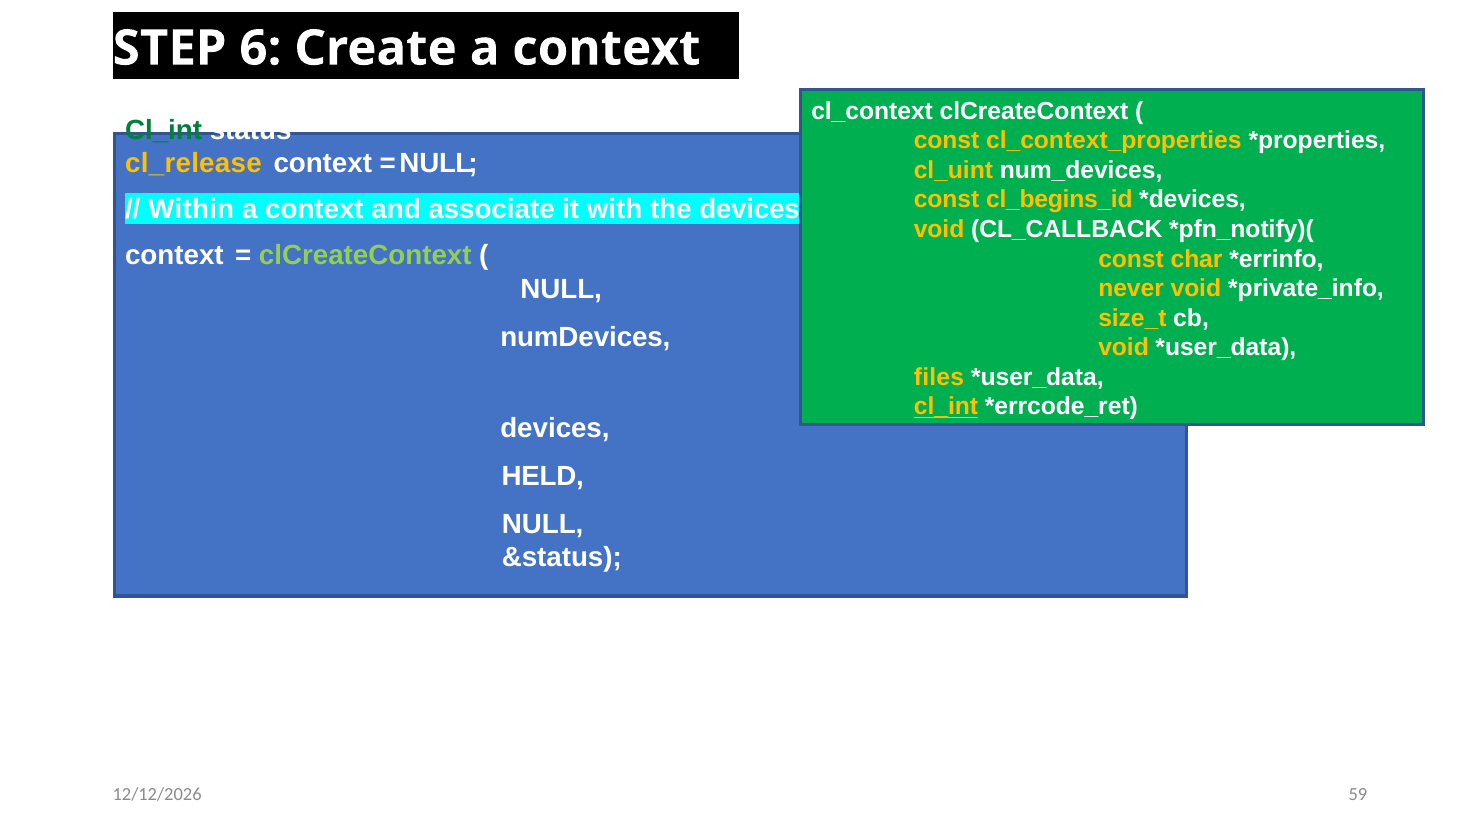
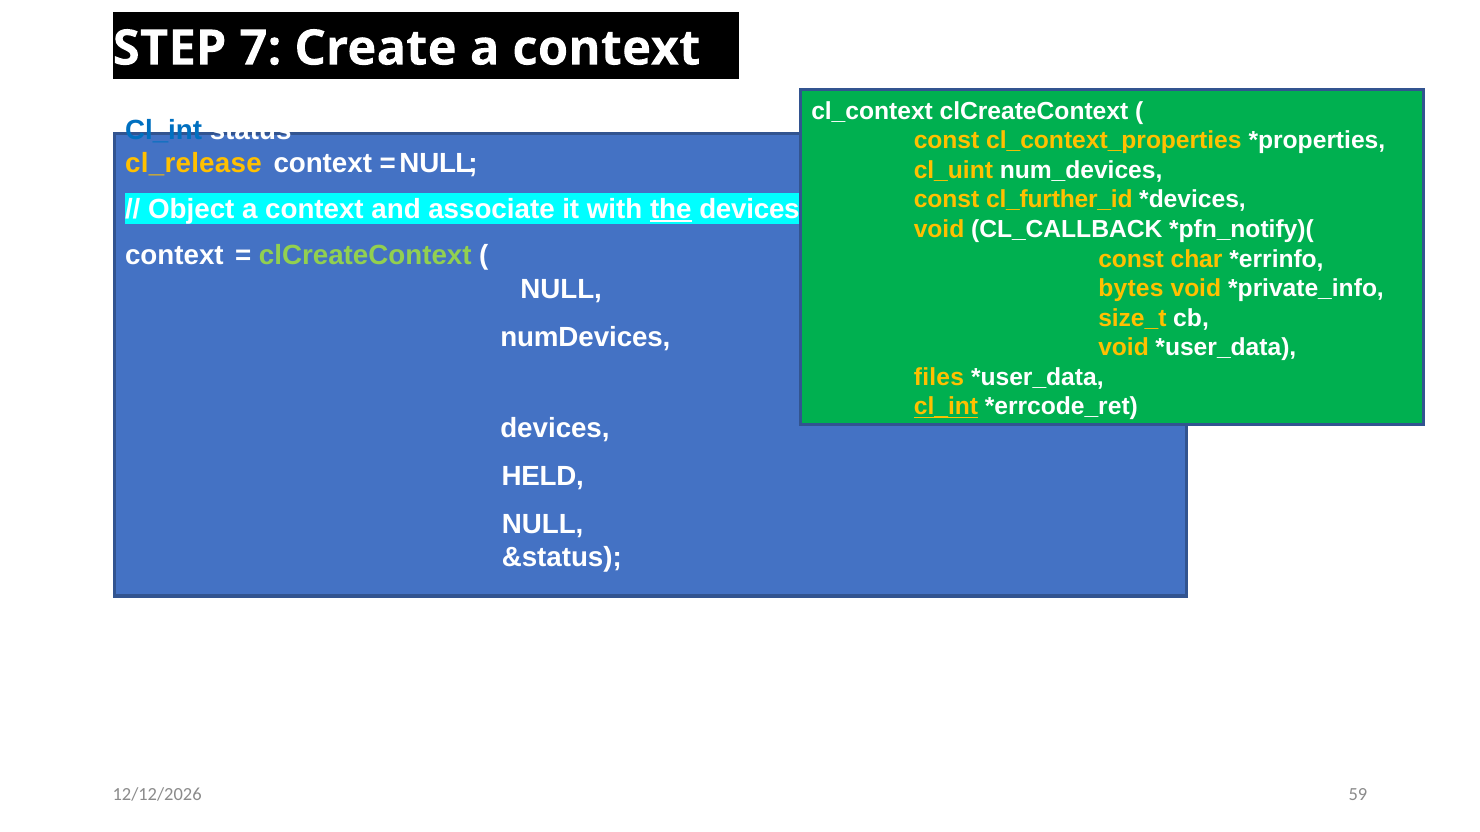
6: 6 -> 7 (260, 48)
Cl_int colour: green -> blue (164, 130)
cl_begins_id: cl_begins_id -> cl_further_id (1059, 200)
Within: Within -> Object (191, 209)
the underline: none -> present (671, 209)
never: never -> bytes (1131, 289)
